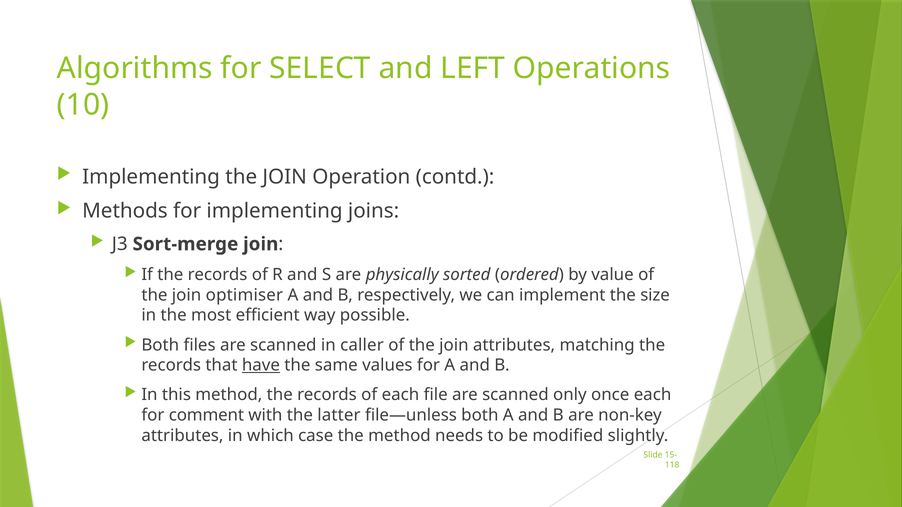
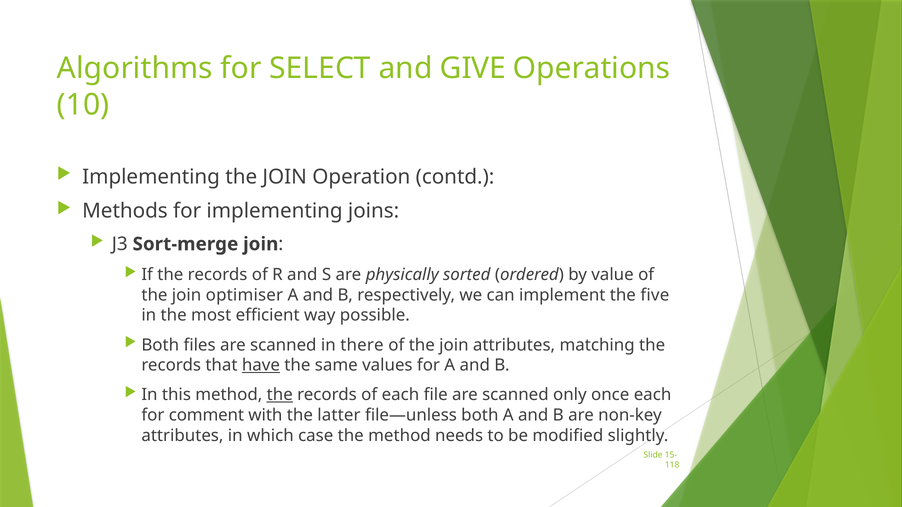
LEFT: LEFT -> GIVE (473, 69)
size: size -> five (655, 295)
caller: caller -> there (362, 345)
the underline: none -> present (280, 395)
